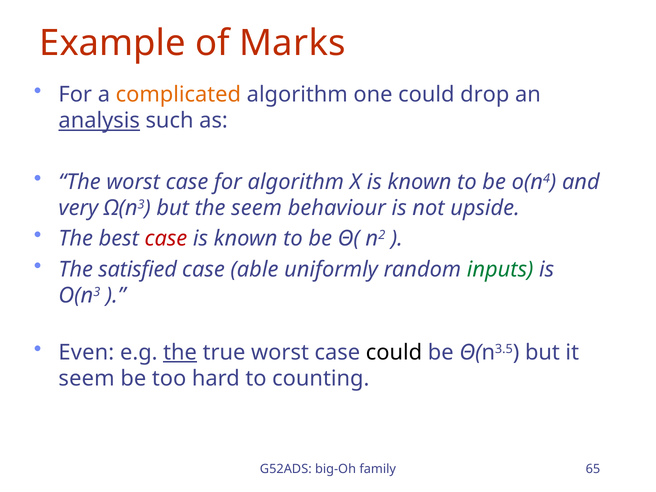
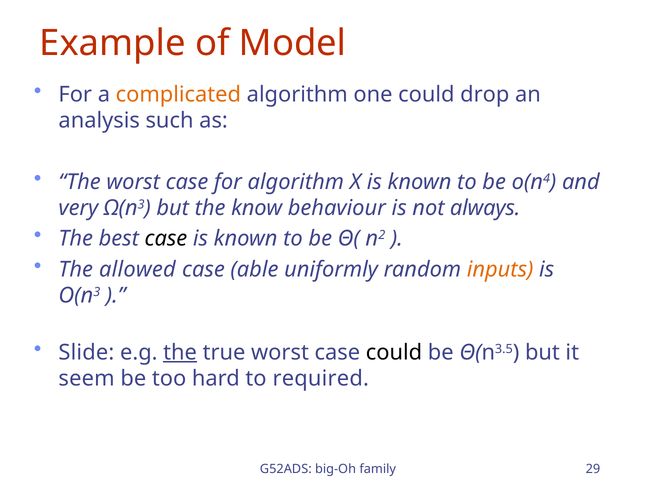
Marks: Marks -> Model (293, 43)
analysis underline: present -> none (99, 121)
the seem: seem -> know (257, 208)
upside: upside -> always (485, 208)
case colour: red -> black (166, 239)
satisfied: satisfied -> allowed (137, 269)
inputs colour: green -> orange (500, 269)
Even: Even -> Slide (86, 352)
counting: counting -> required (321, 379)
65: 65 -> 29 (593, 469)
